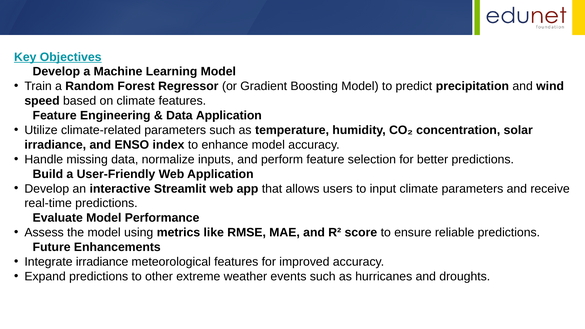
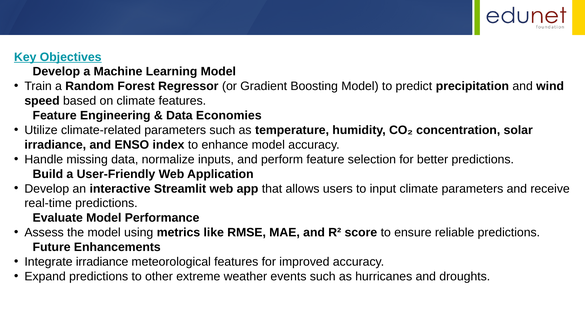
Data Application: Application -> Economies (229, 116)
